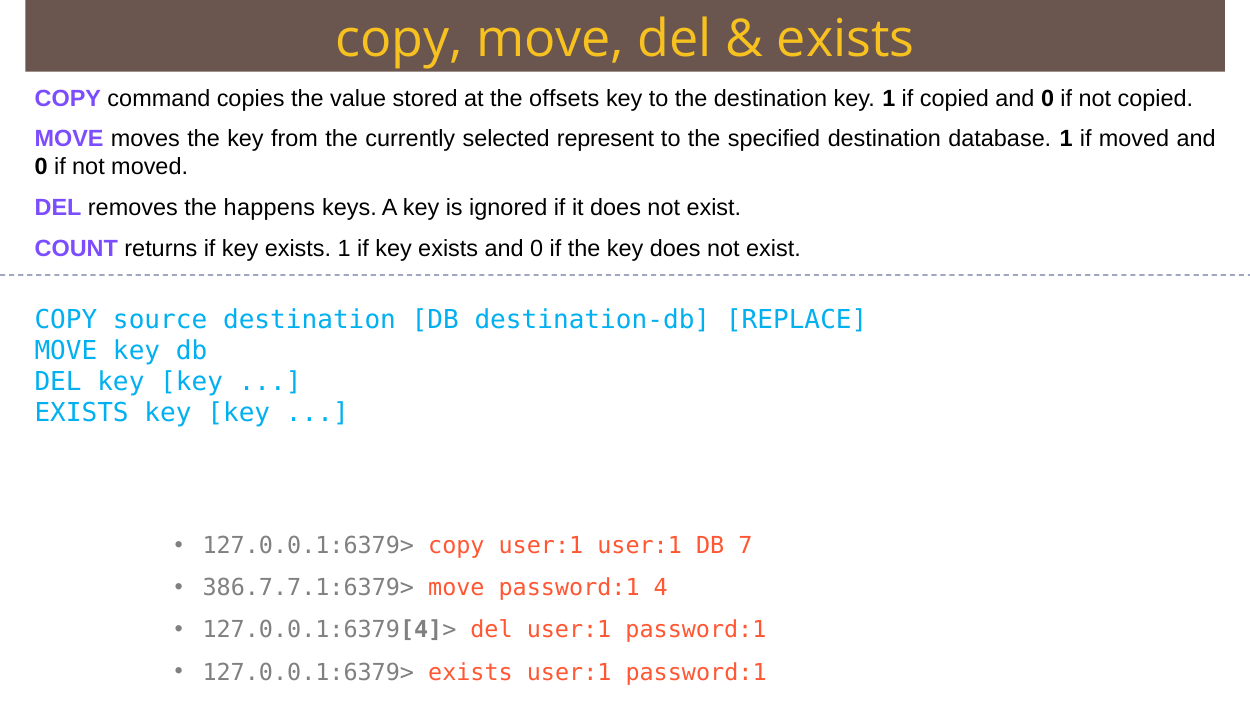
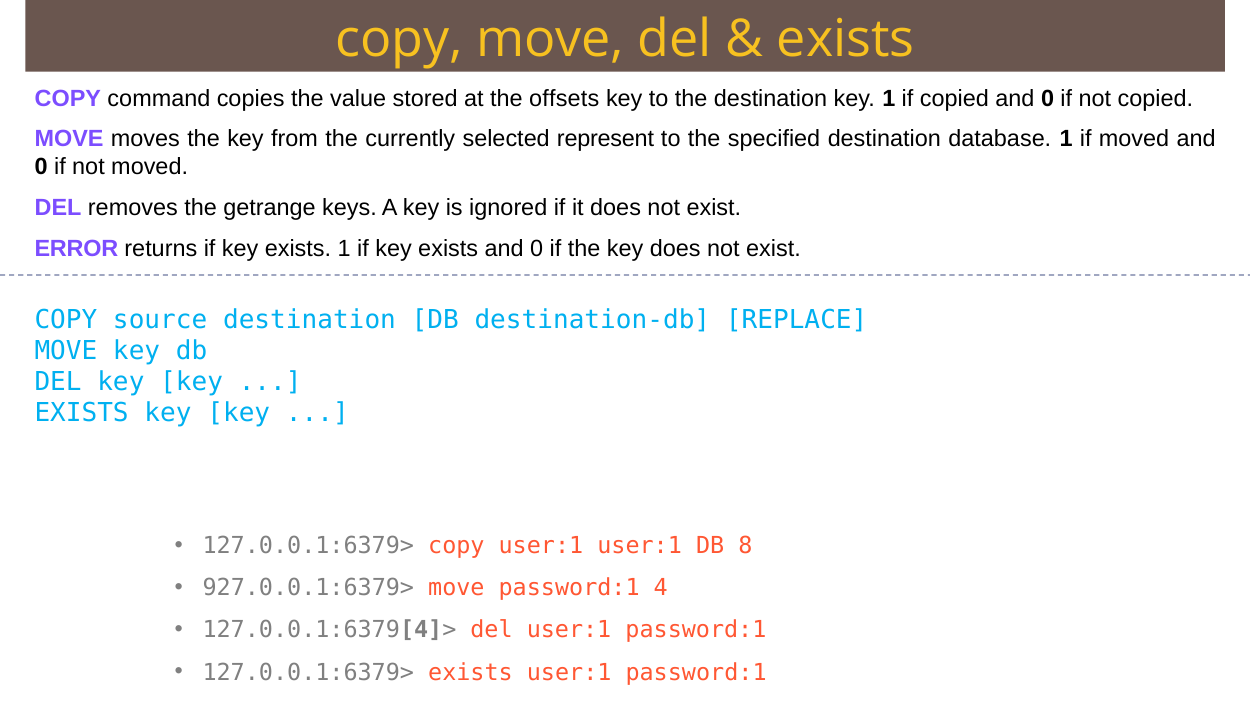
happens: happens -> getrange (270, 208)
COUNT: COUNT -> ERROR (76, 248)
7: 7 -> 8 (745, 546)
386.7.7.1:6379>: 386.7.7.1:6379> -> 927.0.0.1:6379> (308, 588)
